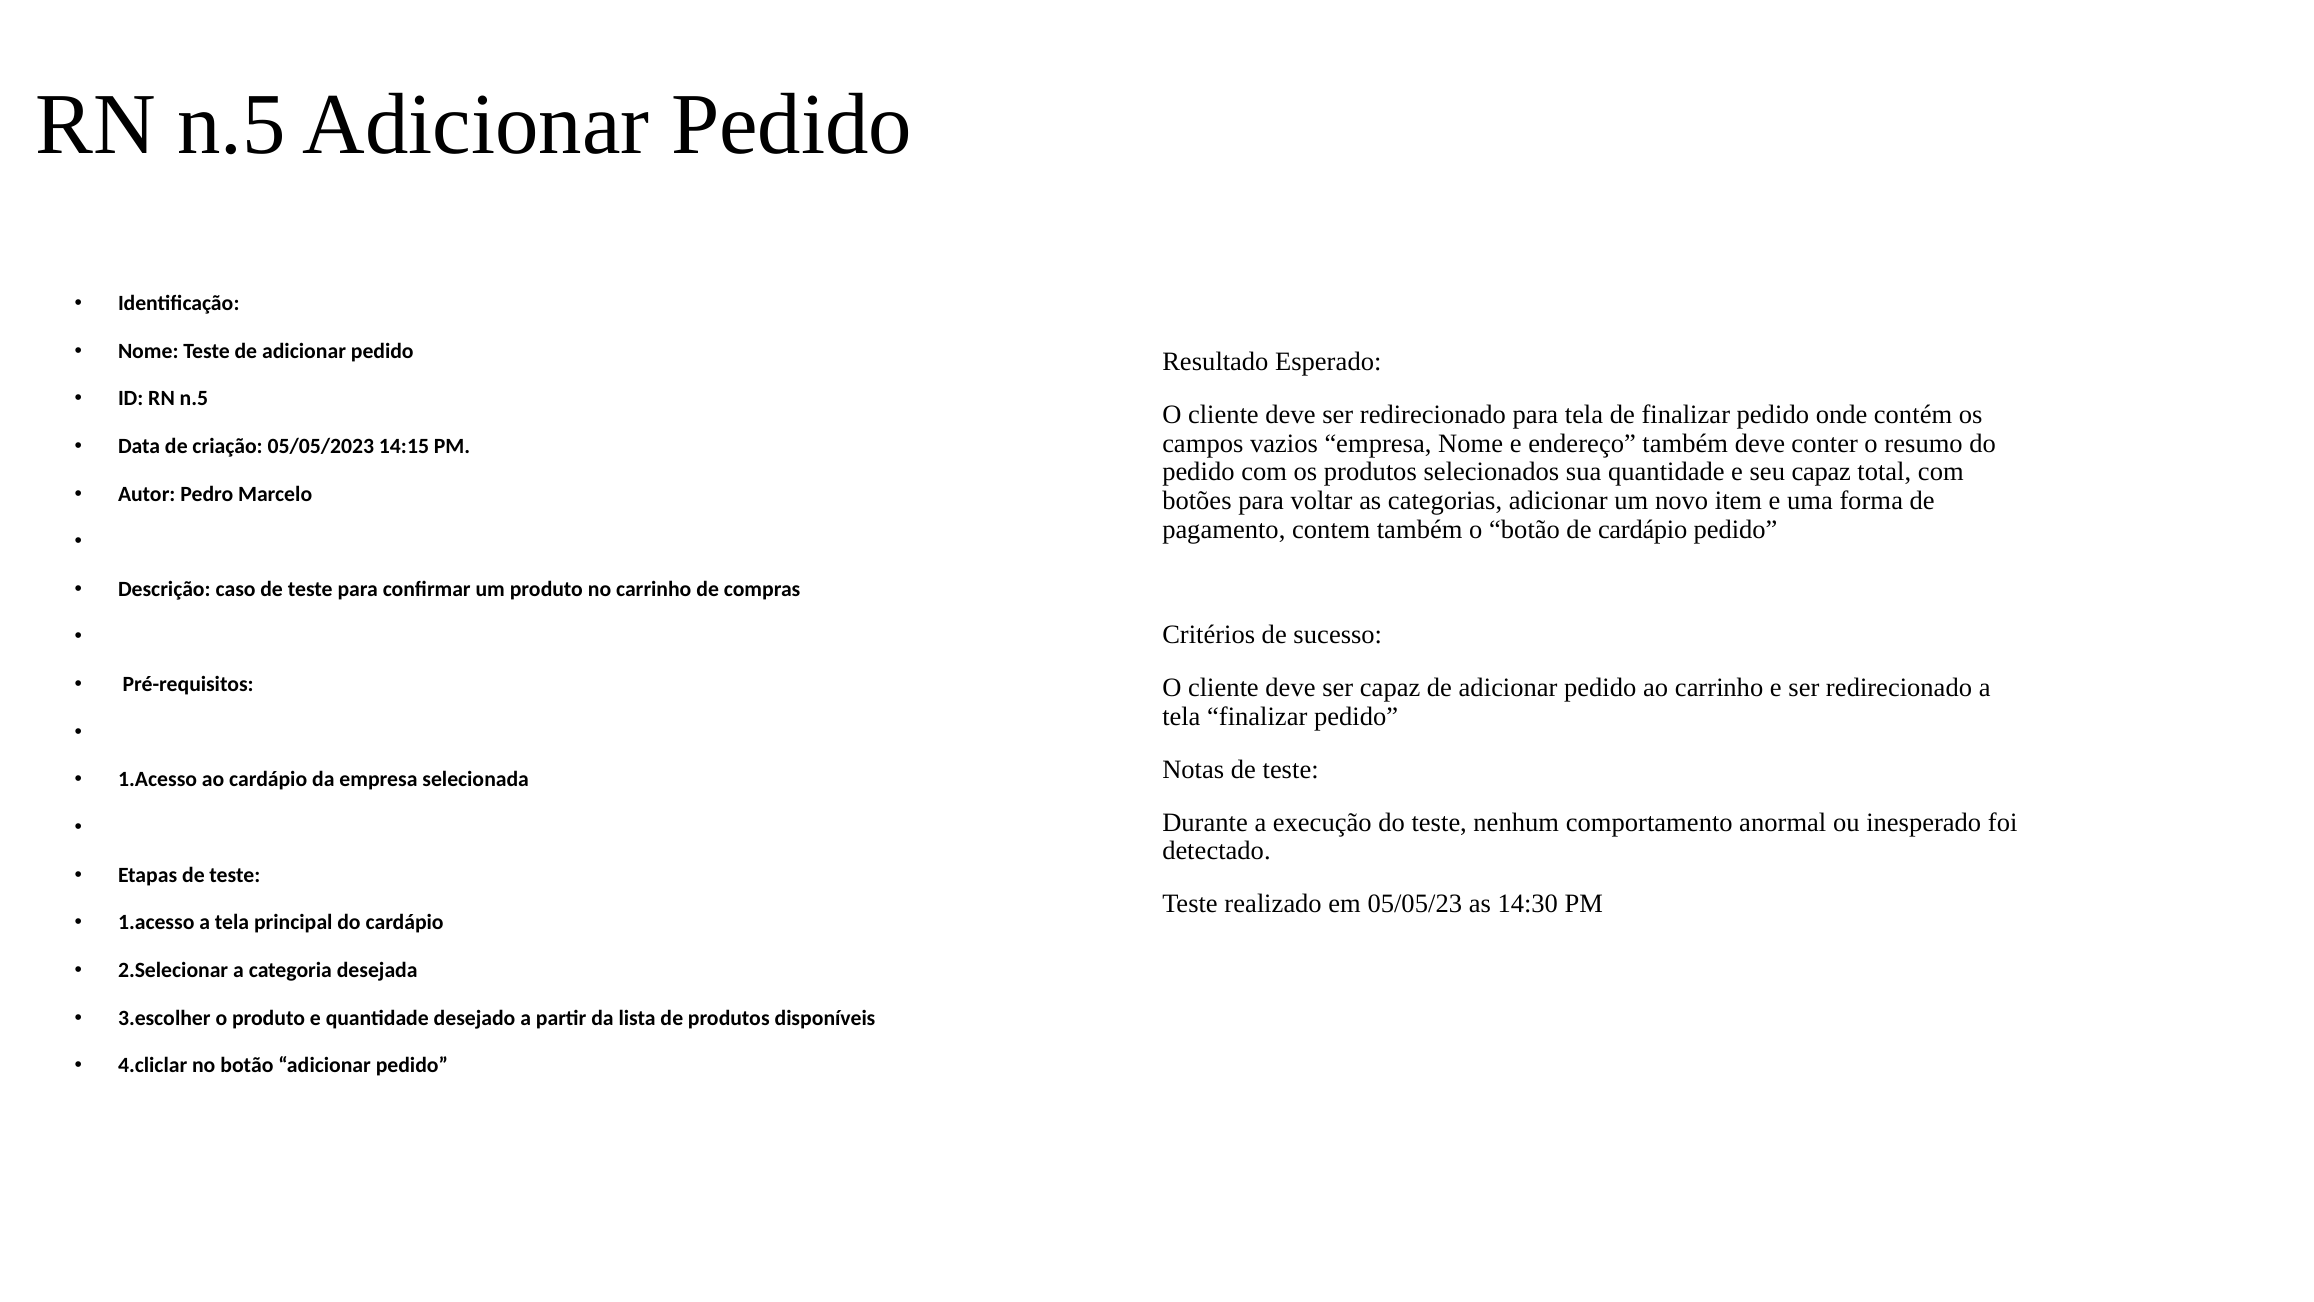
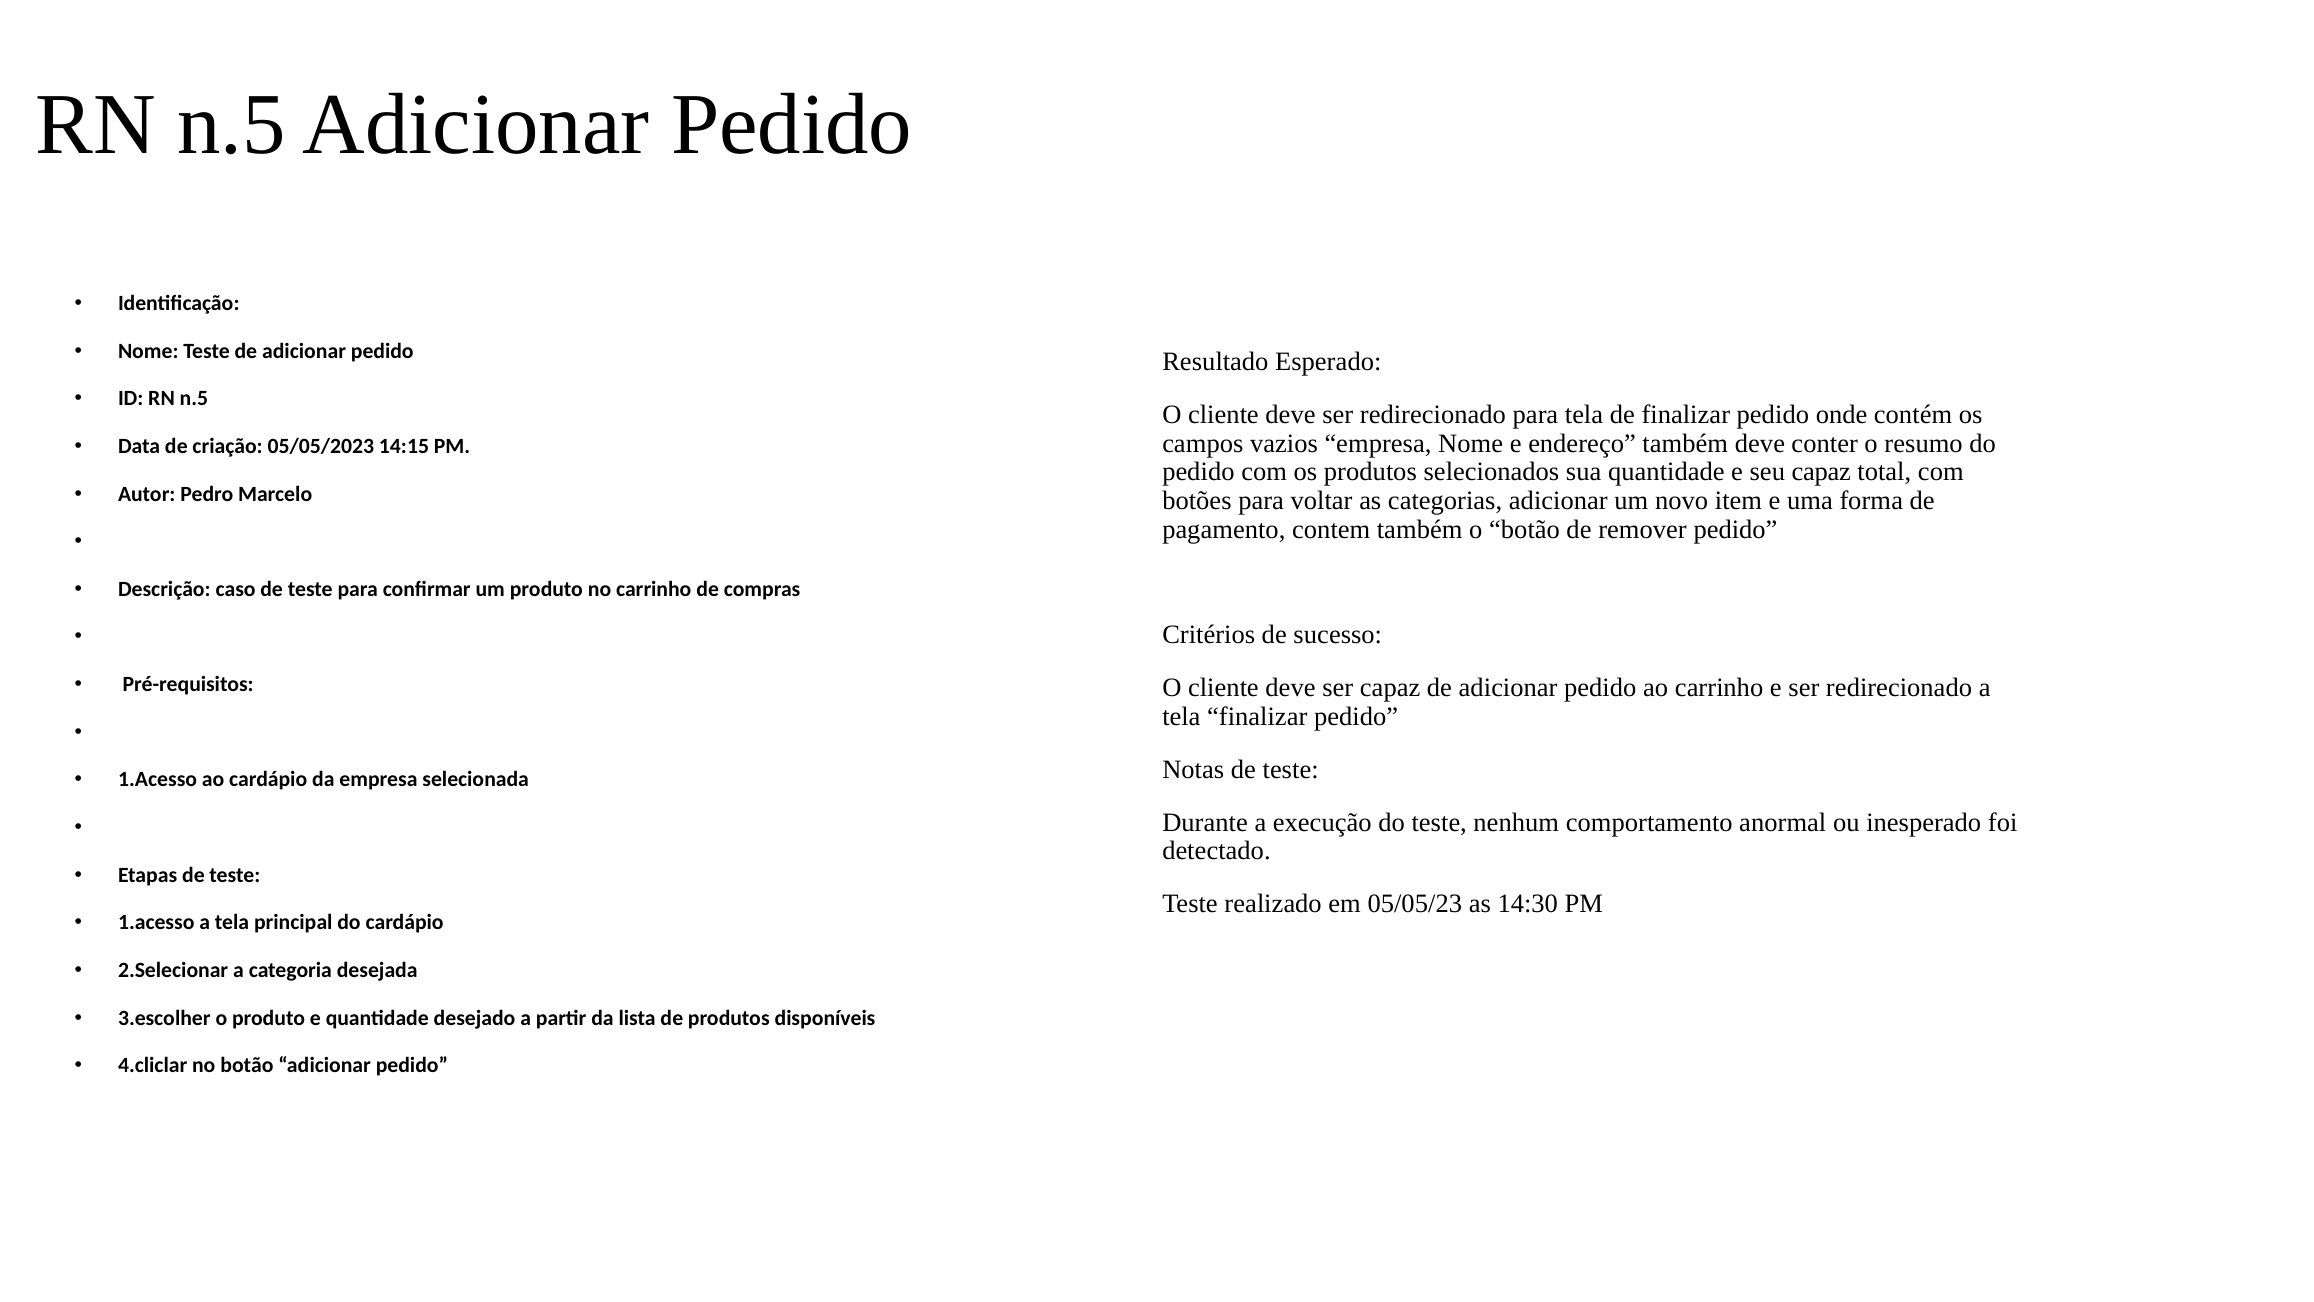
de cardápio: cardápio -> remover (1643, 529)
